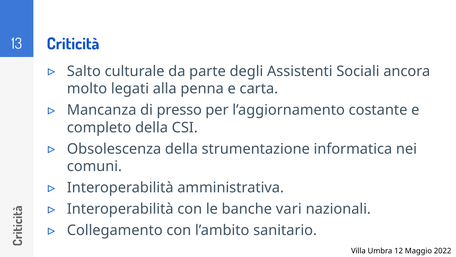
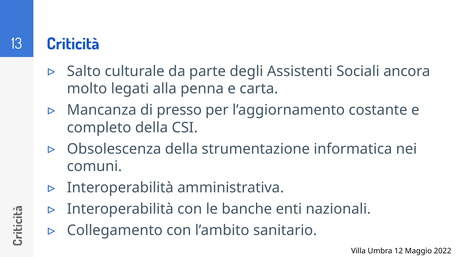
vari: vari -> enti (289, 209)
